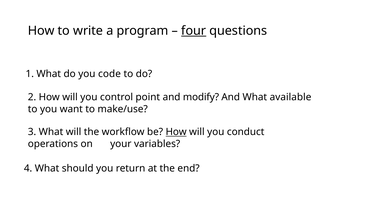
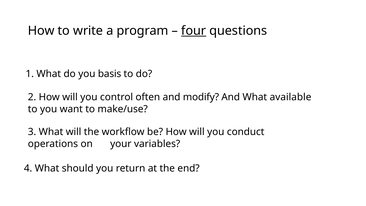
code: code -> basis (110, 74)
point: point -> often (148, 97)
How underline: present -> none (176, 132)
